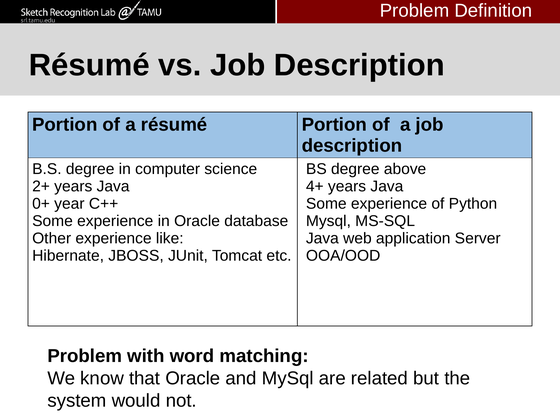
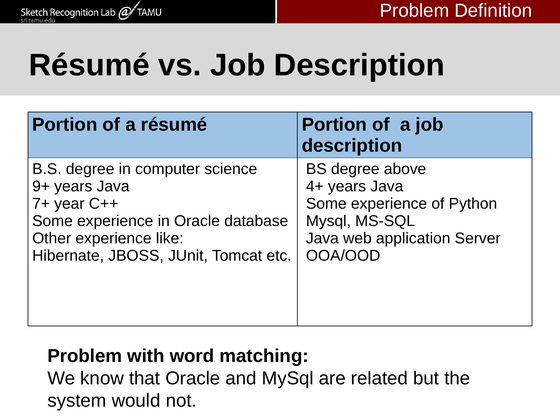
2+: 2+ -> 9+ (41, 186)
0+: 0+ -> 7+ (41, 204)
